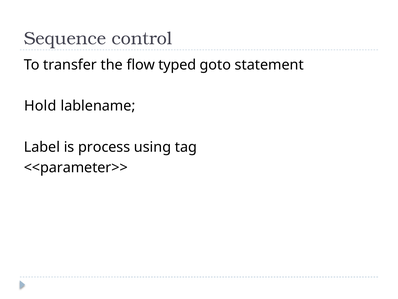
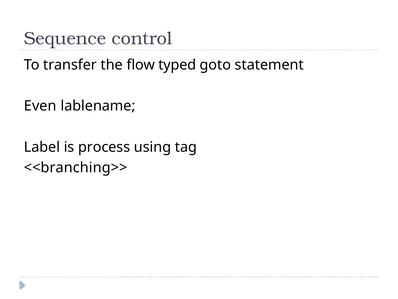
Hold: Hold -> Even (40, 106)
<<parameter>>: <<parameter>> -> <<branching>> (76, 167)
